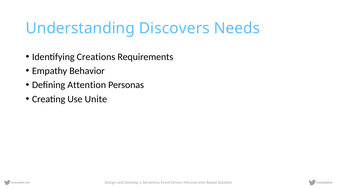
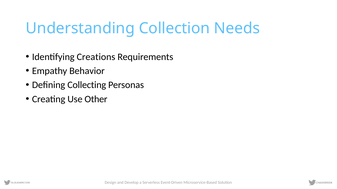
Discovers: Discovers -> Collection (174, 28)
Attention: Attention -> Collecting (87, 85)
Unite: Unite -> Other (96, 99)
